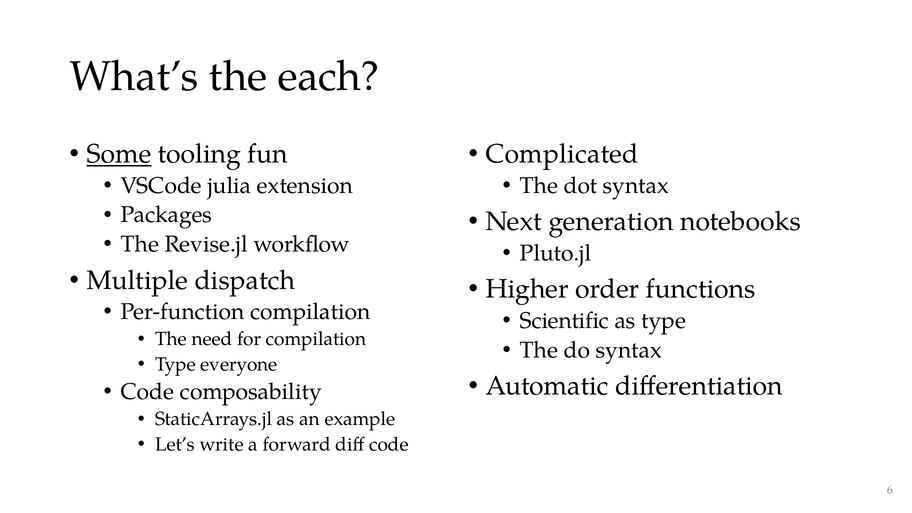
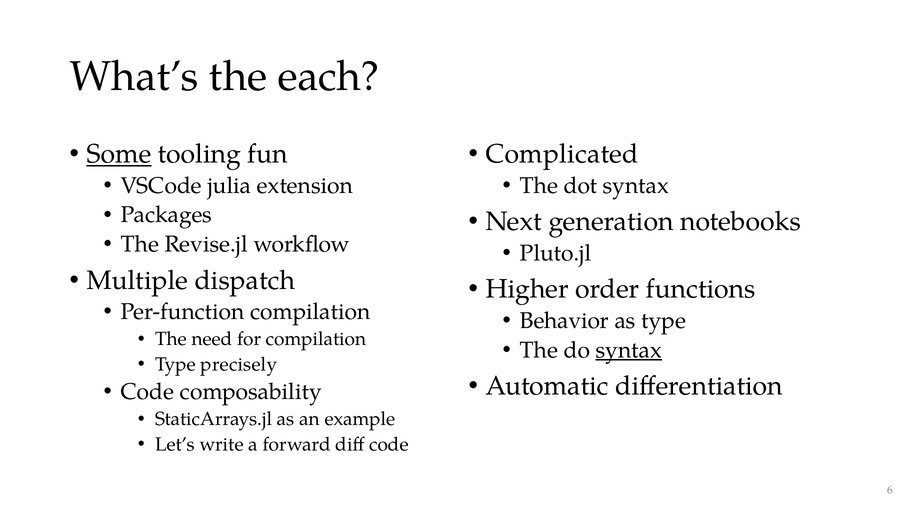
Scientific: Scientific -> Behavior (564, 321)
syntax underline: none -> present (629, 350)
everyone: everyone -> precisely (239, 364)
